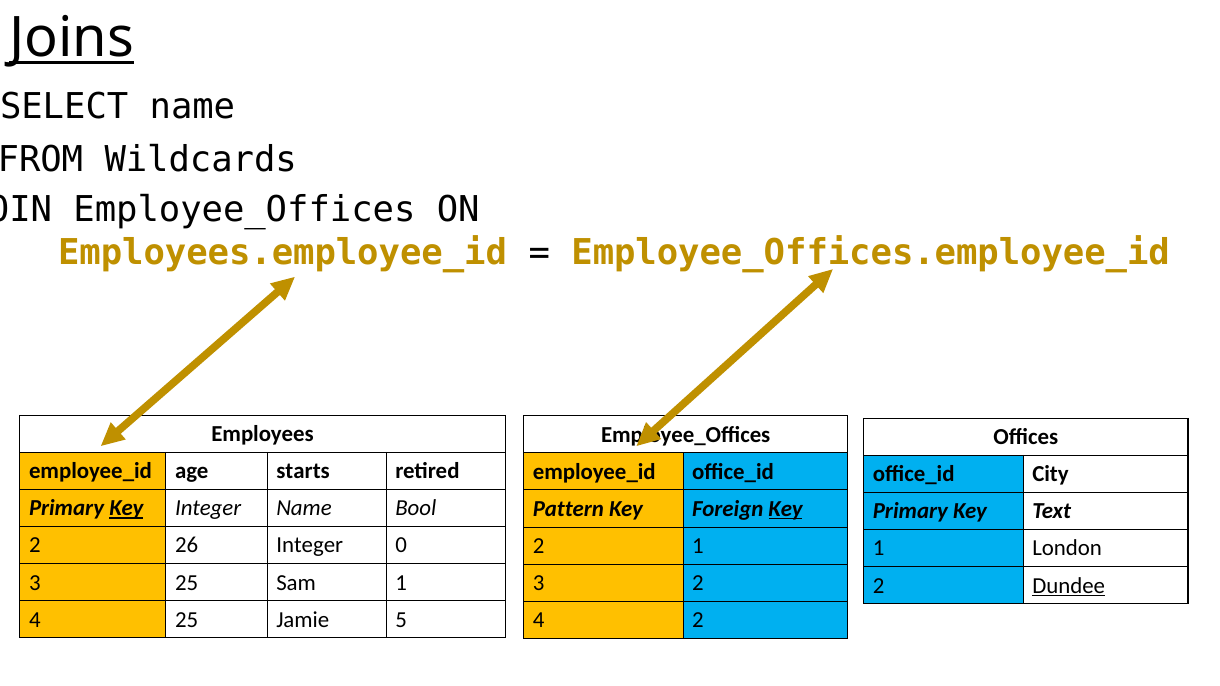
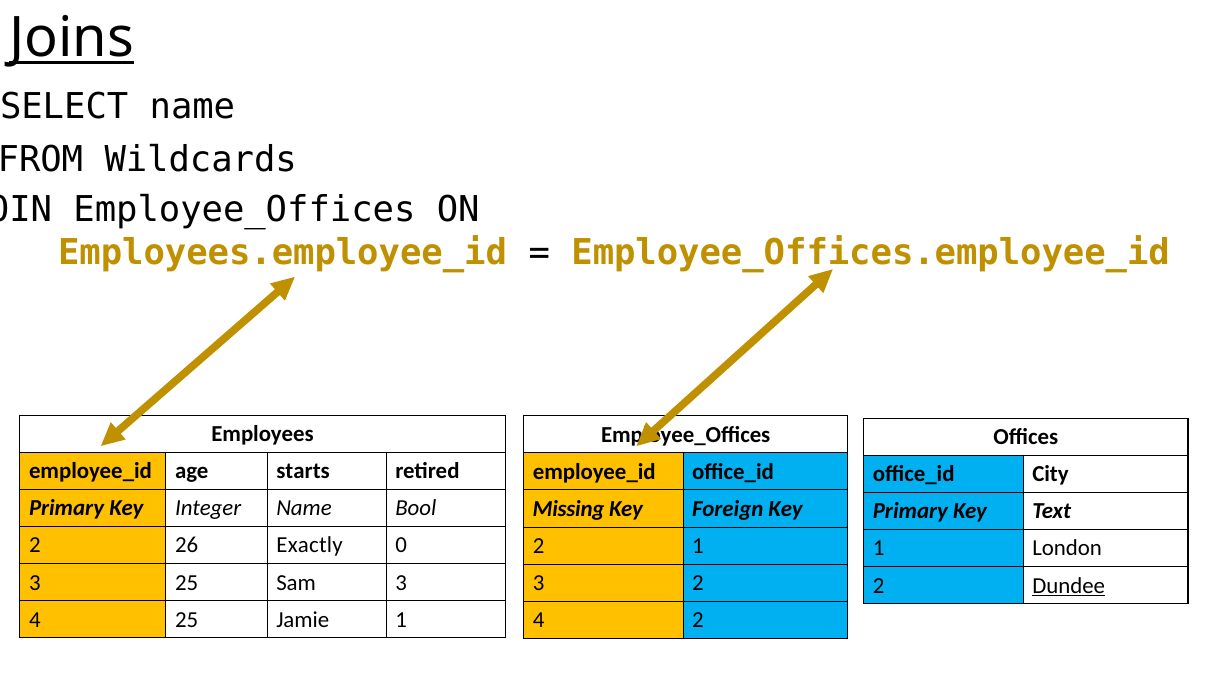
Key underline: present -> none (126, 509)
Pattern: Pattern -> Missing (569, 509)
Key underline: present -> none (786, 509)
26 Integer: Integer -> Exactly (310, 546)
Sam 1: 1 -> 3 (401, 583)
Jamie 5: 5 -> 1 (401, 620)
